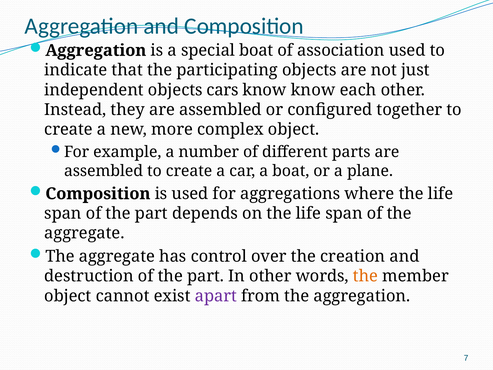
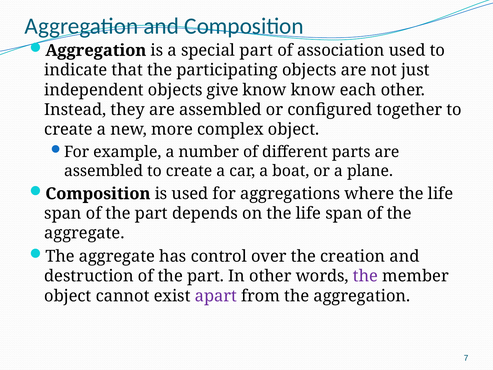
special boat: boat -> part (256, 50)
cars: cars -> give (223, 90)
the colour: orange -> purple (365, 276)
